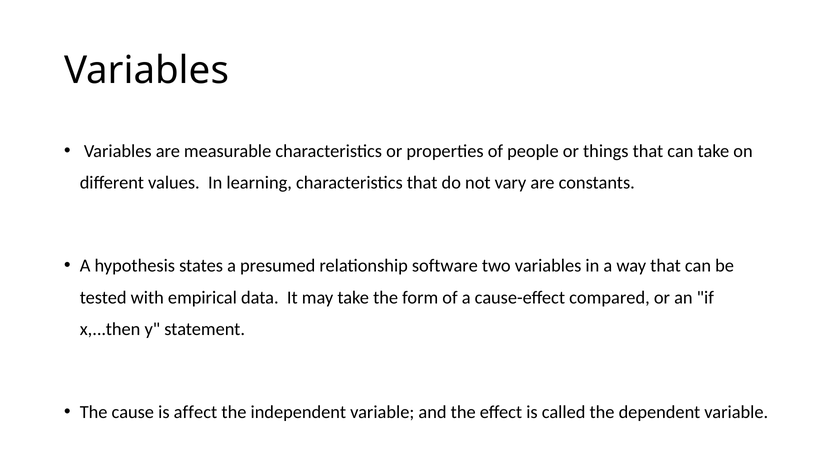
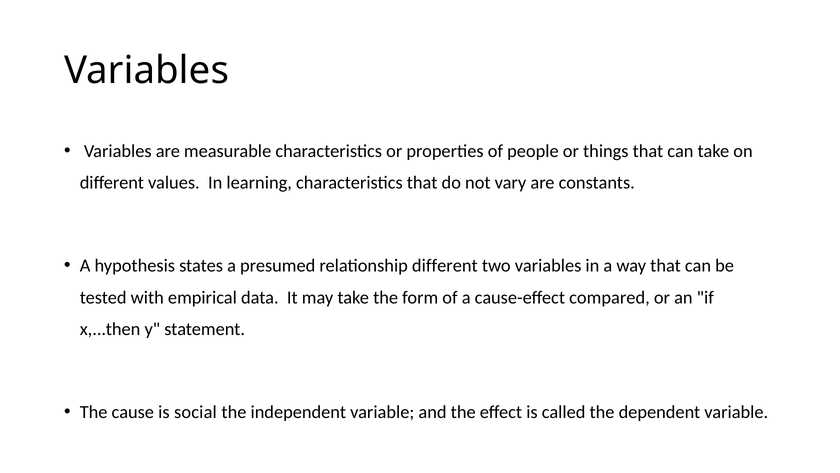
relationship software: software -> different (445, 265)
affect: affect -> social (195, 412)
